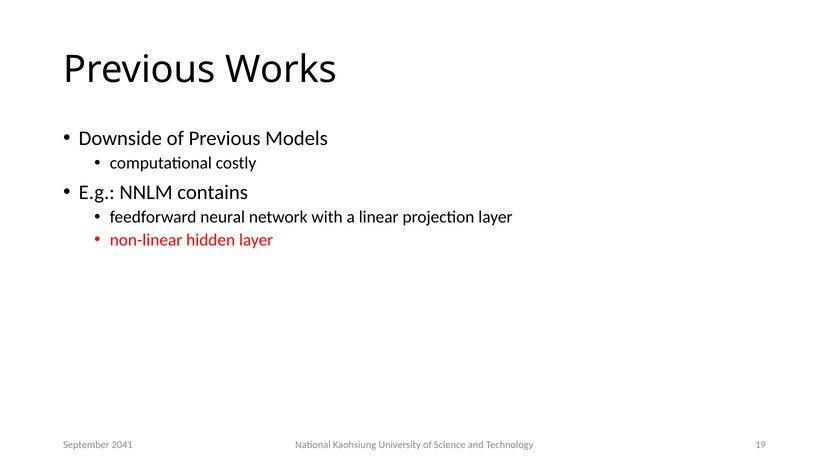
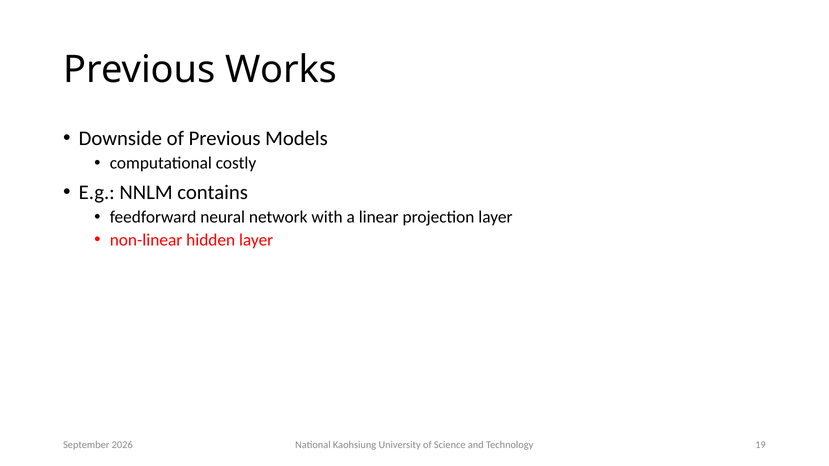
2041: 2041 -> 2026 (122, 445)
